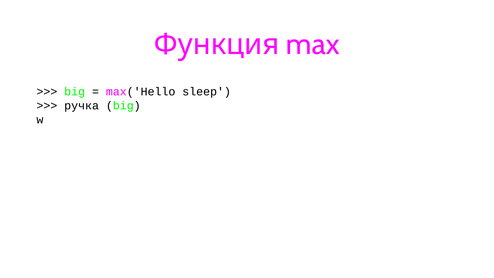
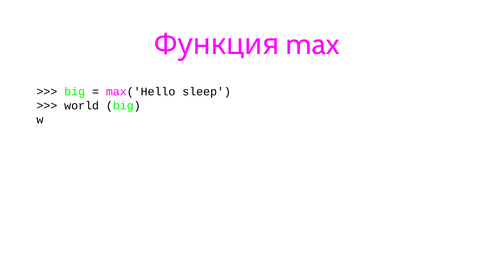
ручка: ручка -> world (82, 106)
